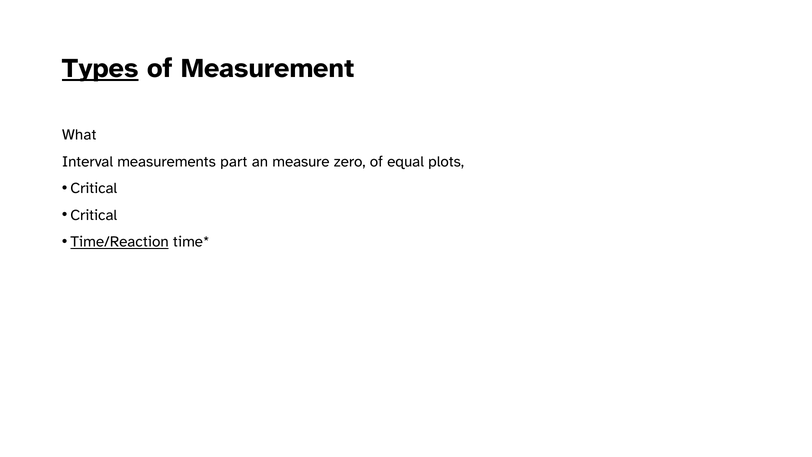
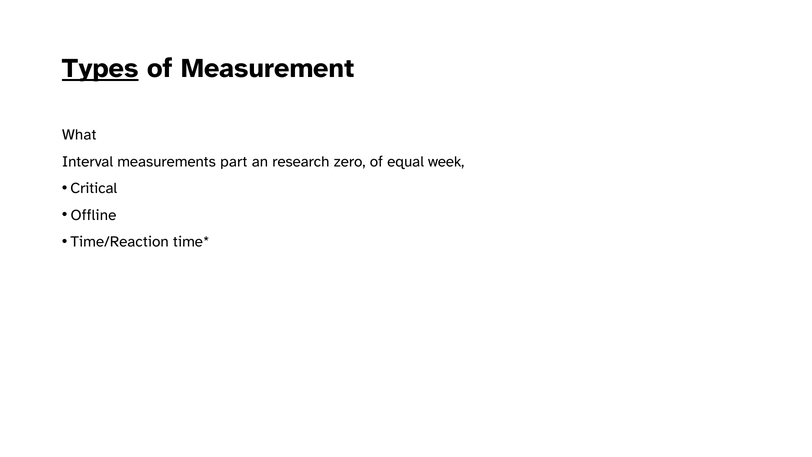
measure: measure -> research (301, 162)
plots: plots -> week (446, 162)
Critical: Critical -> Offline (94, 215)
Time/Reaction underline: present -> none (120, 242)
